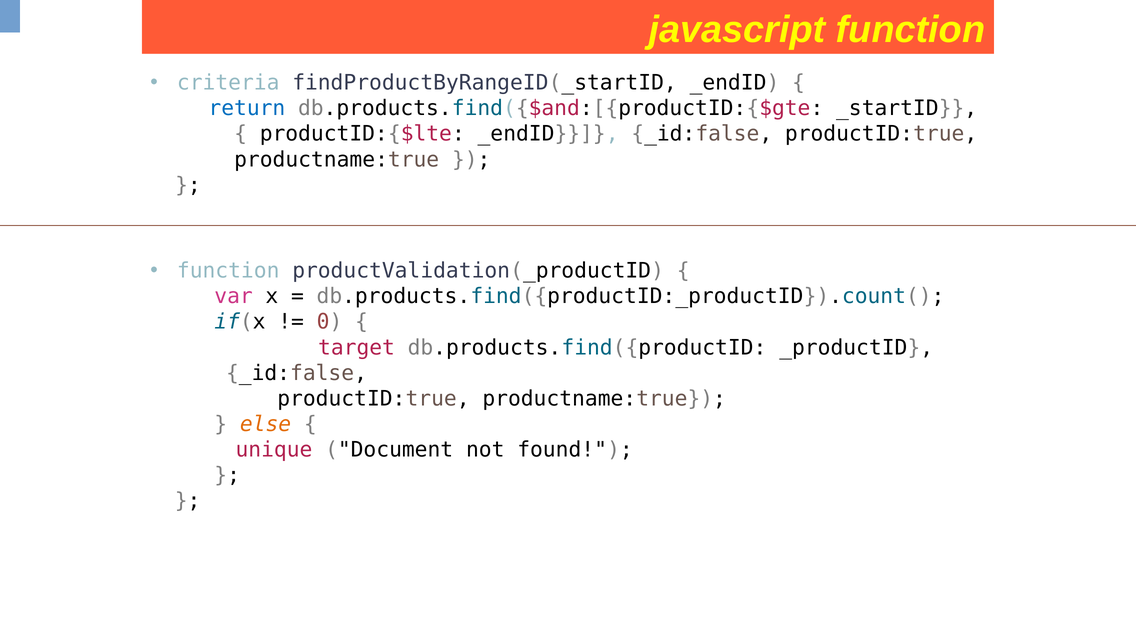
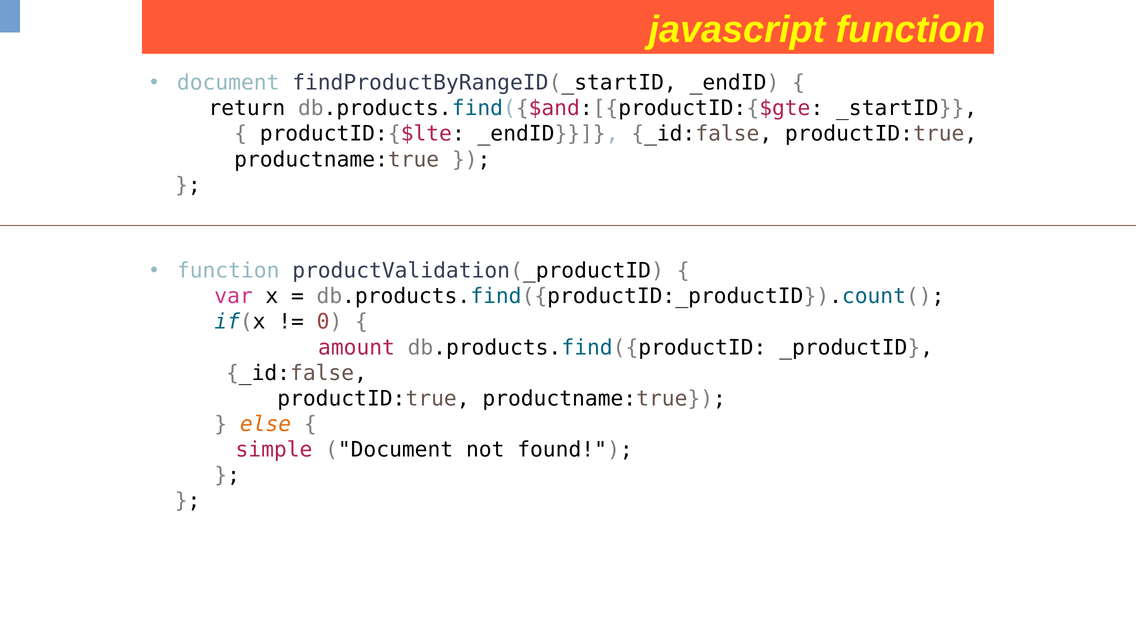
criteria: criteria -> document (228, 83)
return colour: blue -> black (247, 108)
target: target -> amount (357, 348)
unique: unique -> simple (274, 450)
